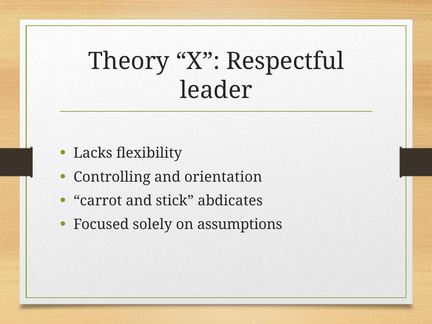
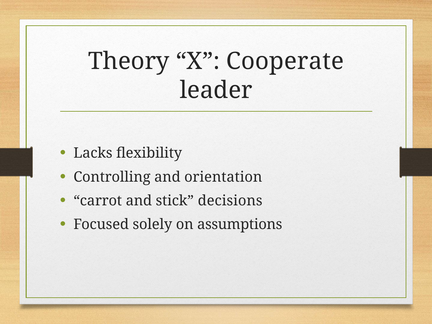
Respectful: Respectful -> Cooperate (285, 61)
abdicates: abdicates -> decisions (230, 201)
